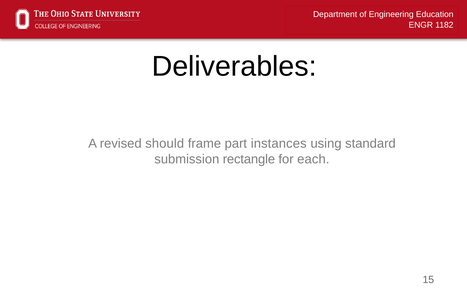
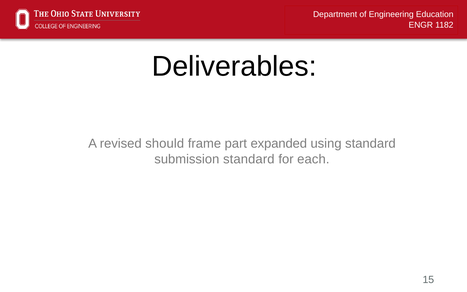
instances: instances -> expanded (279, 143)
submission rectangle: rectangle -> standard (249, 159)
